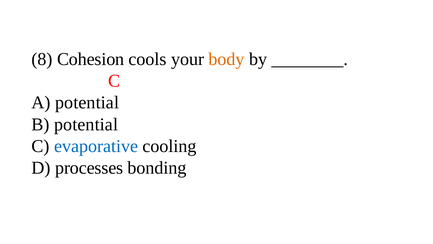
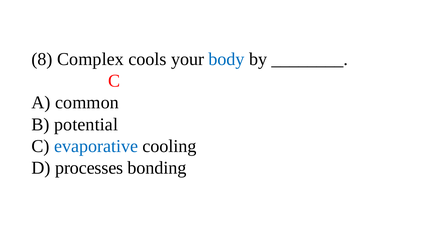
Cohesion: Cohesion -> Complex (91, 59)
body colour: orange -> blue (227, 59)
A potential: potential -> common (87, 103)
